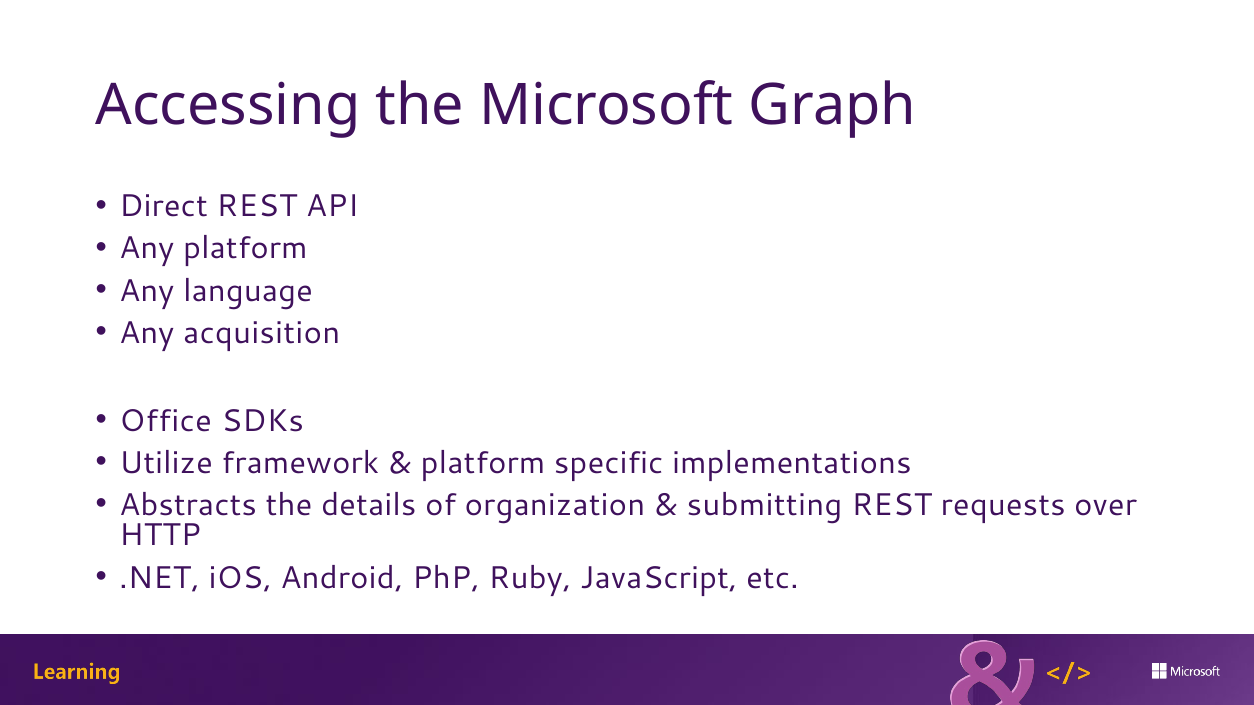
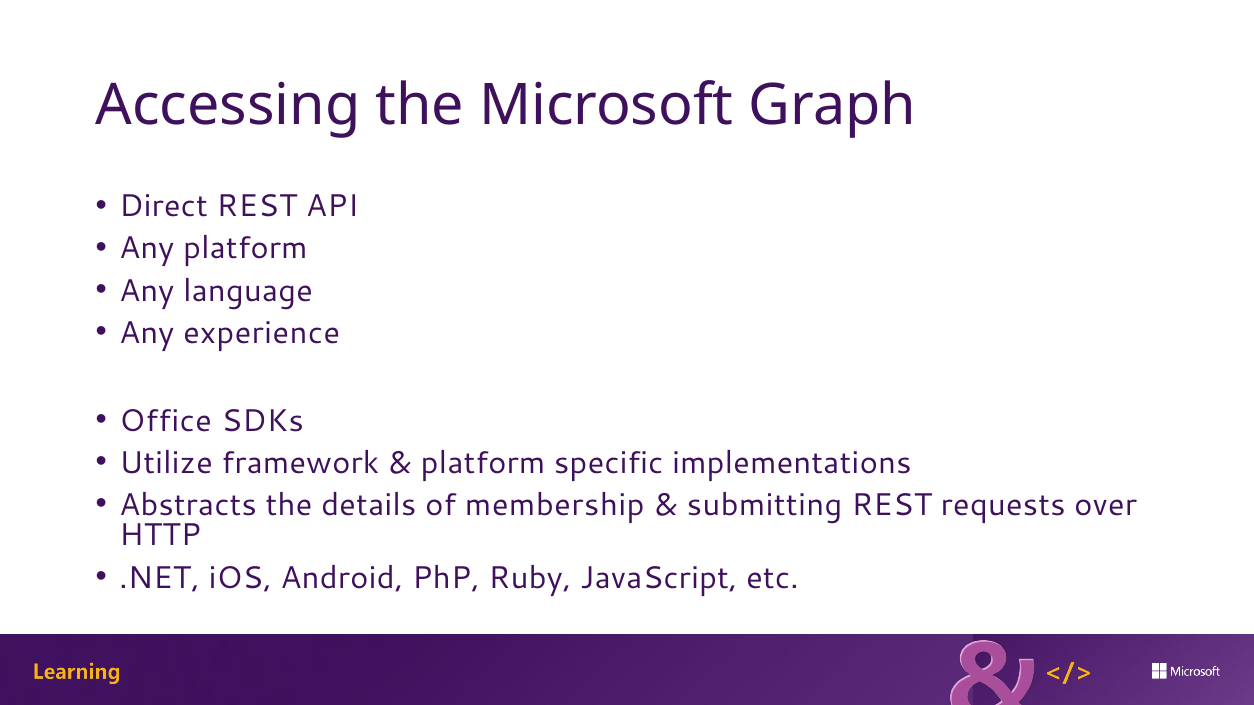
acquisition: acquisition -> experience (262, 333)
organization: organization -> membership (555, 505)
